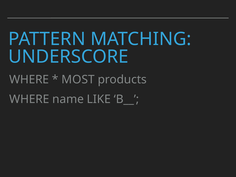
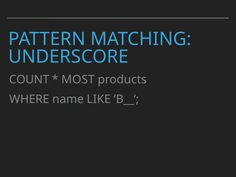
WHERE: WHERE -> COUNT (29, 79)
